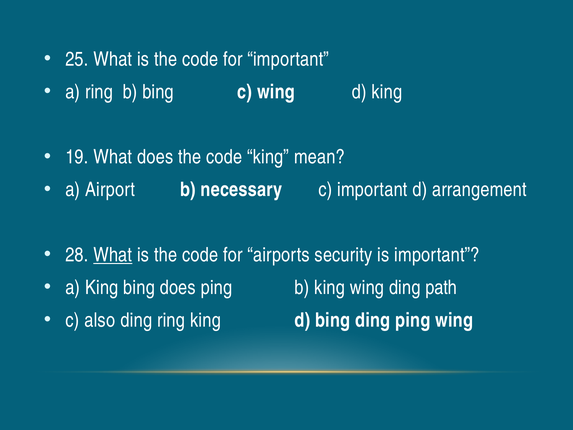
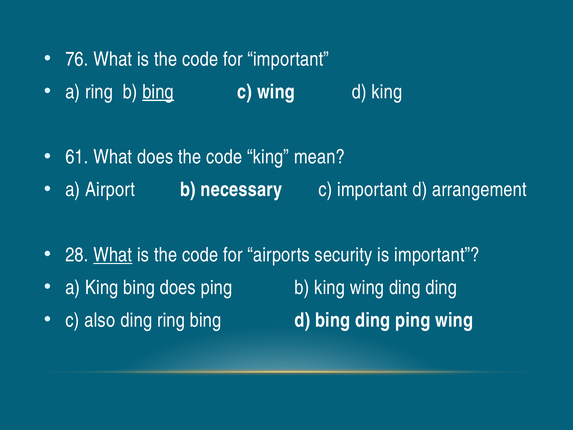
25: 25 -> 76 (77, 59)
bing underline: none -> present (158, 92)
19: 19 -> 61 (77, 157)
ding path: path -> ding (441, 287)
ring king: king -> bing (206, 320)
